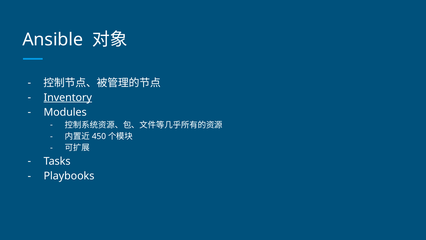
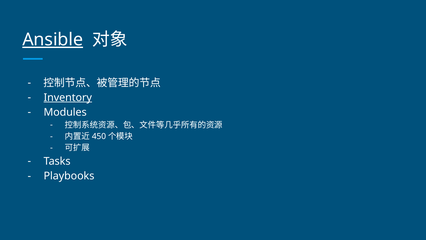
Ansible underline: none -> present (53, 40)
